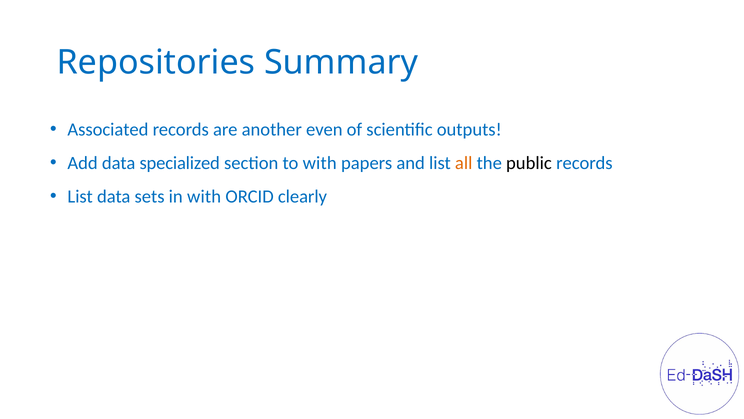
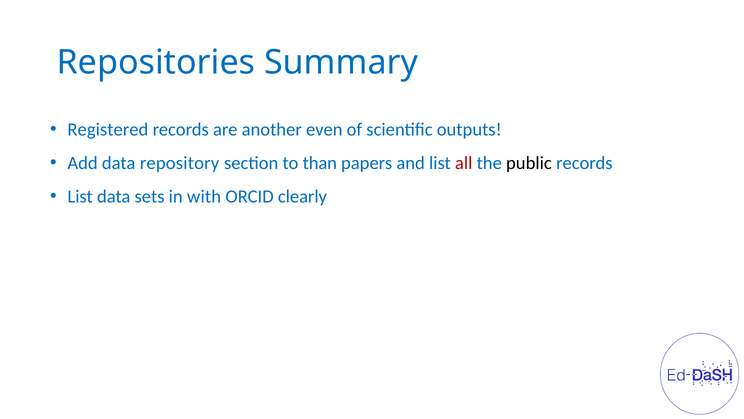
Associated: Associated -> Registered (108, 130)
specialized: specialized -> repository (180, 163)
to with: with -> than (320, 163)
all colour: orange -> red (464, 163)
